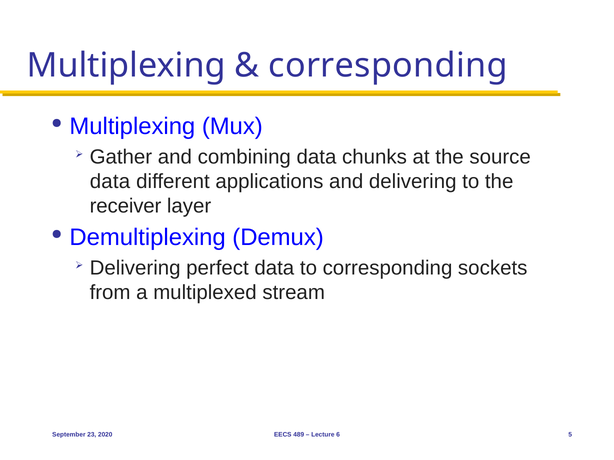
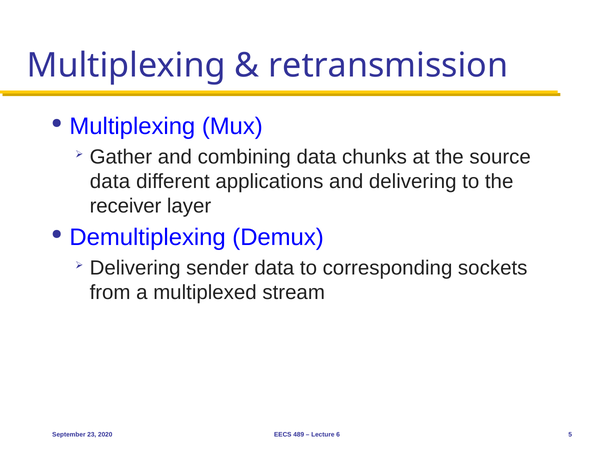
corresponding: corresponding -> retransmission (388, 66)
perfect: perfect -> sender (217, 268)
